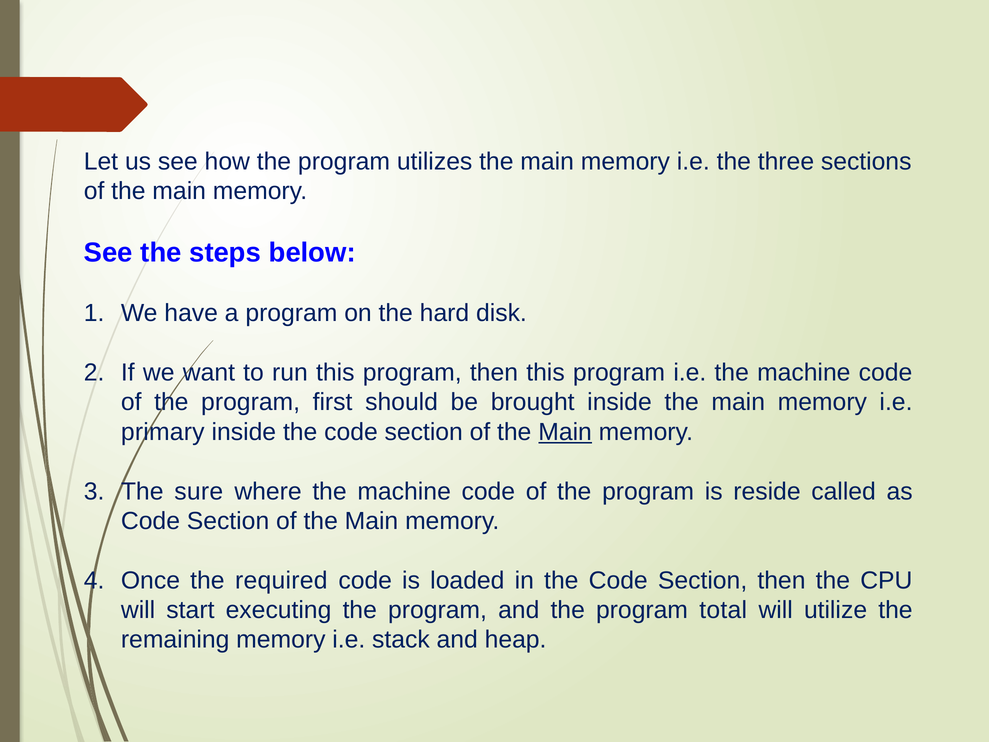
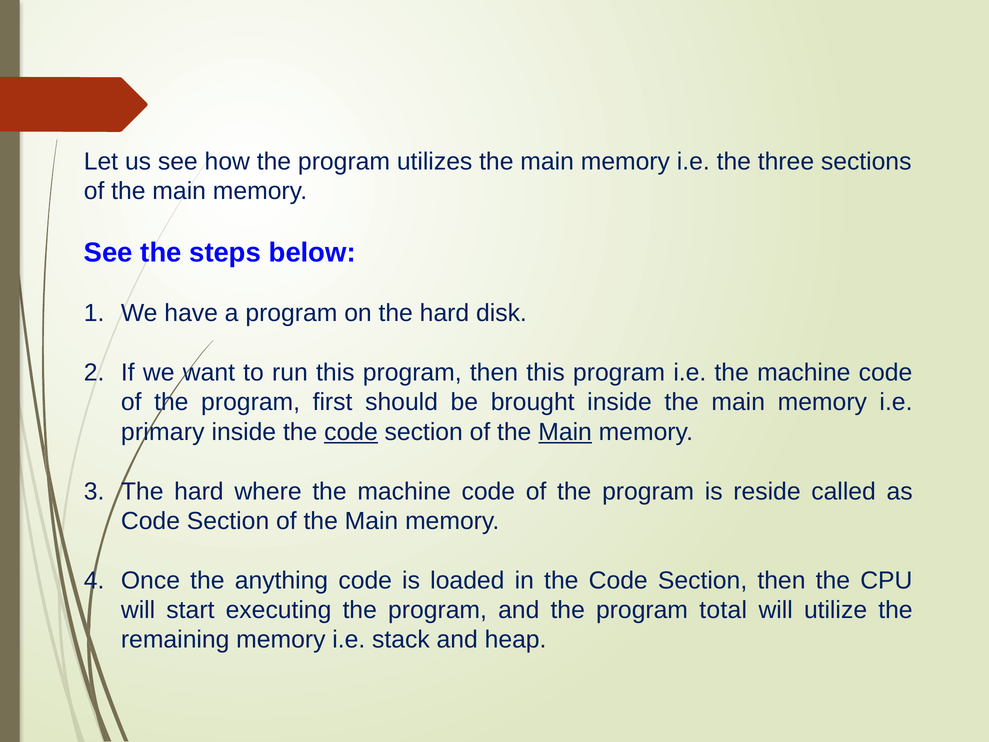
code underline: none -> present (351, 432)
sure: sure -> hard (199, 491)
required: required -> anything (281, 580)
